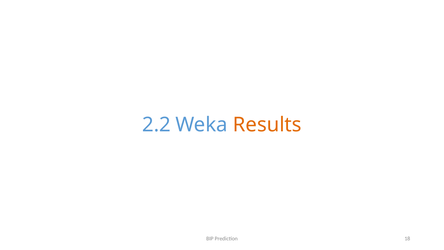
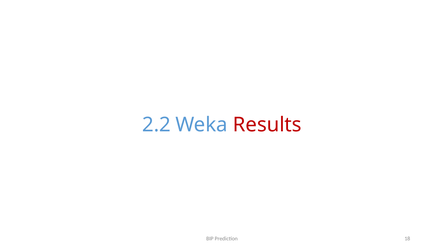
Results colour: orange -> red (267, 125)
